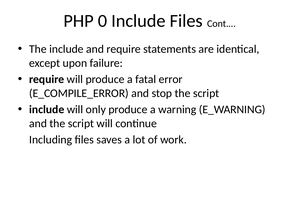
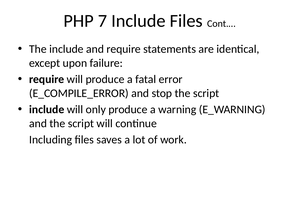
0: 0 -> 7 (102, 21)
